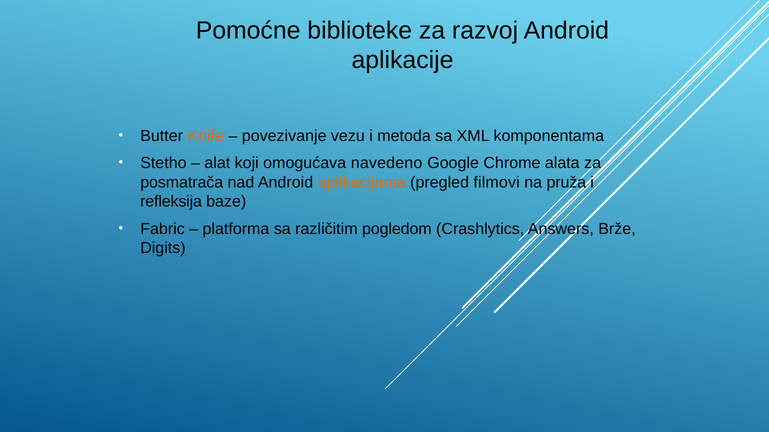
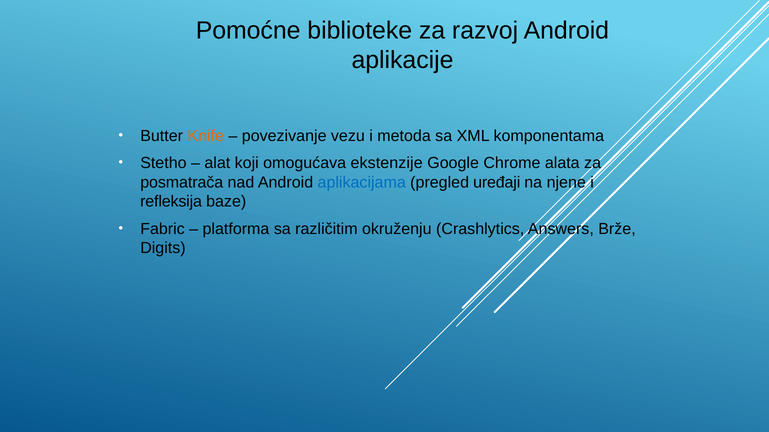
navedeno: navedeno -> ekstenzije (387, 163)
aplikacijama colour: orange -> blue (362, 183)
filmovi: filmovi -> uređaji (497, 183)
pruža: pruža -> njene (566, 183)
pogledom: pogledom -> okruženju (397, 229)
